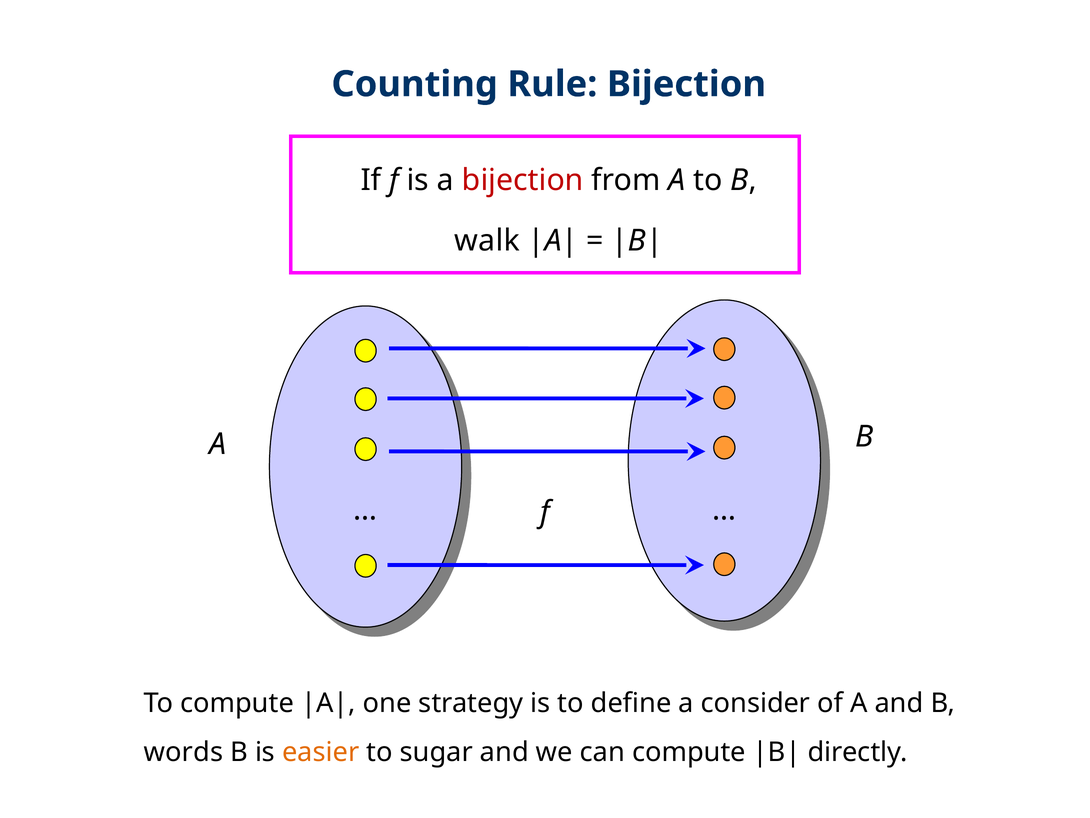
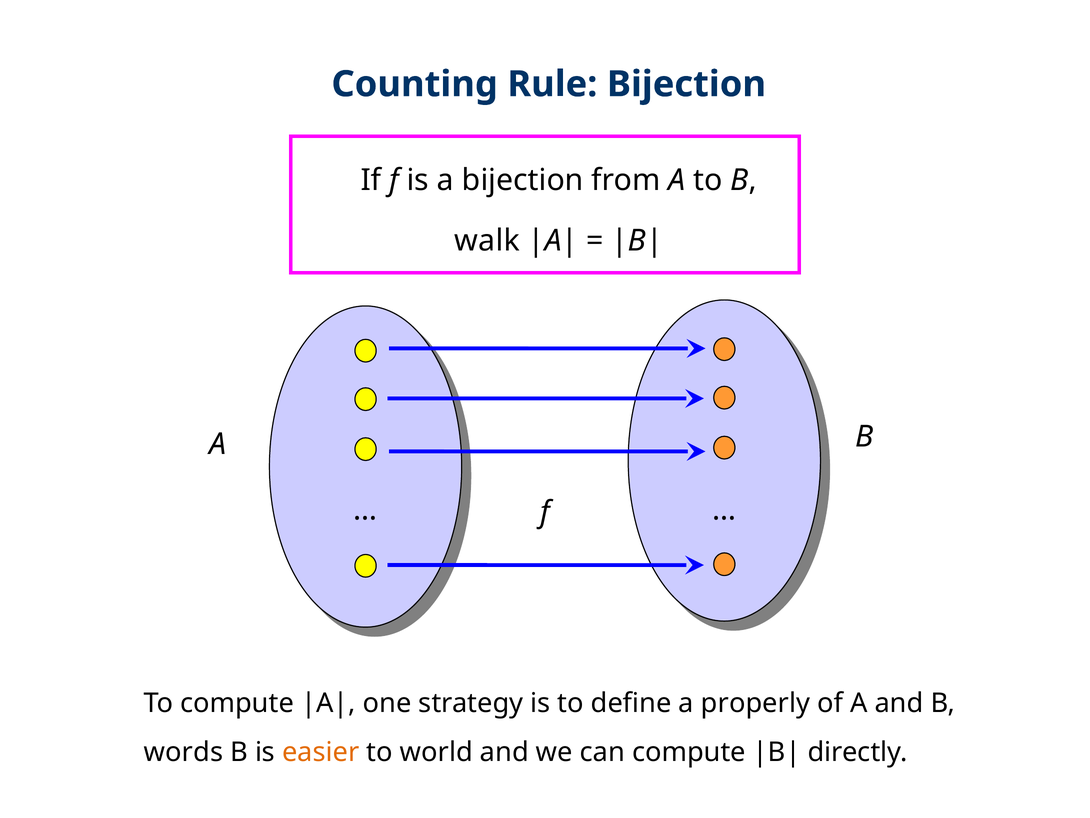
bijection colour: red -> black (523, 180)
consider: consider -> properly (756, 703)
sugar: sugar -> world (436, 752)
